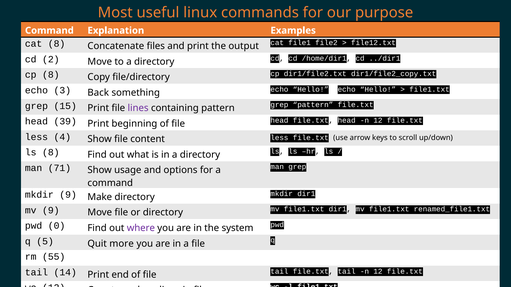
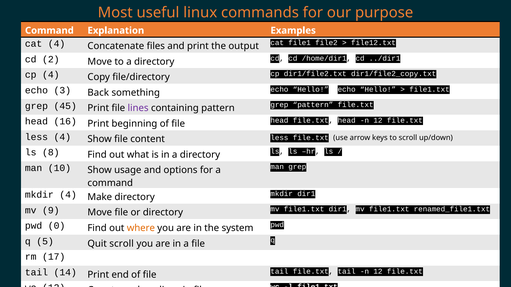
cat 8: 8 -> 4 (57, 44)
cp 8: 8 -> 4 (51, 75)
15: 15 -> 45 (65, 106)
39: 39 -> 16 (65, 122)
71: 71 -> 10 (59, 168)
mkdir 9: 9 -> 4 (68, 195)
where colour: purple -> orange (141, 228)
Quit more: more -> scroll (122, 244)
55: 55 -> 17 (54, 257)
